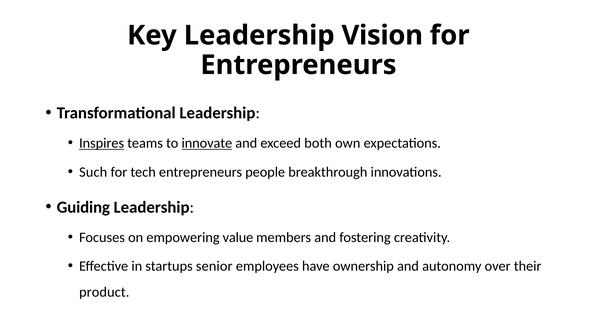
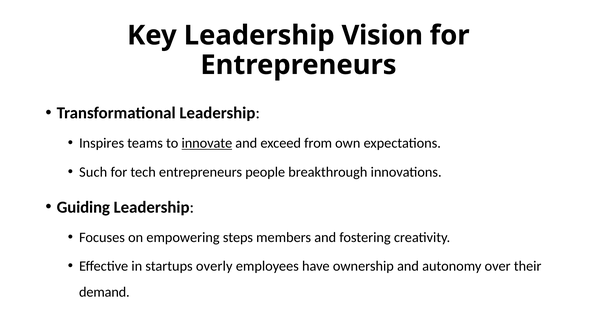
Inspires underline: present -> none (102, 143)
both: both -> from (318, 143)
value: value -> steps (238, 237)
senior: senior -> overly (214, 266)
product: product -> demand (104, 292)
